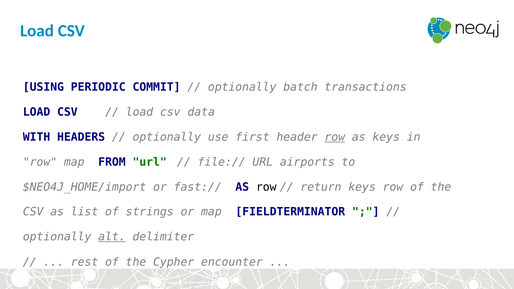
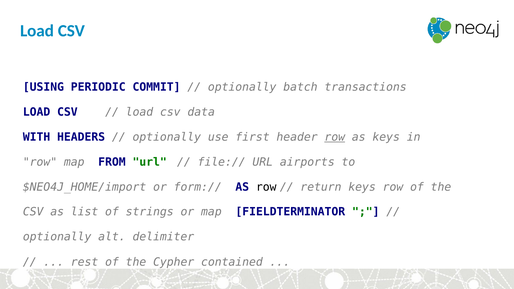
fast://: fast:// -> form:// (198, 187)
alt underline: present -> none (112, 237)
encounter: encounter -> contained (232, 262)
